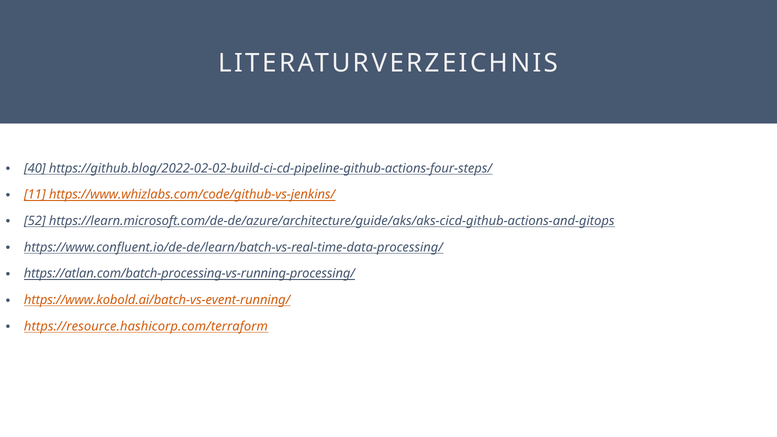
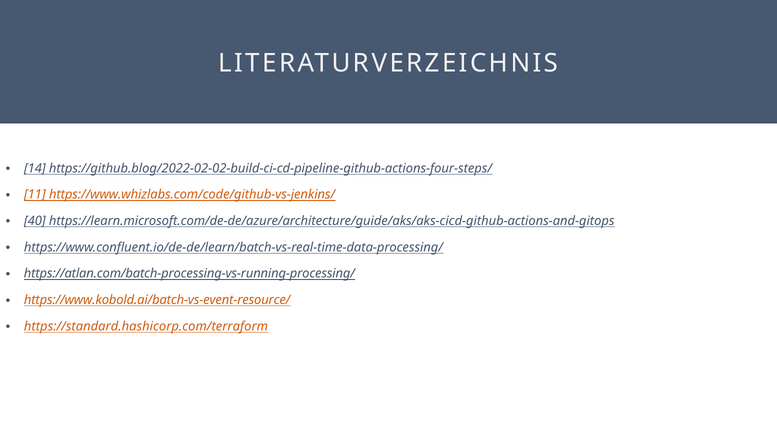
40: 40 -> 14 (35, 168)
52: 52 -> 40 (35, 221)
https://www.kobold.ai/batch-vs-event-running/: https://www.kobold.ai/batch-vs-event-running/ -> https://www.kobold.ai/batch-vs-event-resource/ (157, 300)
https://resource.hashicorp.com/terraform: https://resource.hashicorp.com/terraform -> https://standard.hashicorp.com/terraform (146, 326)
